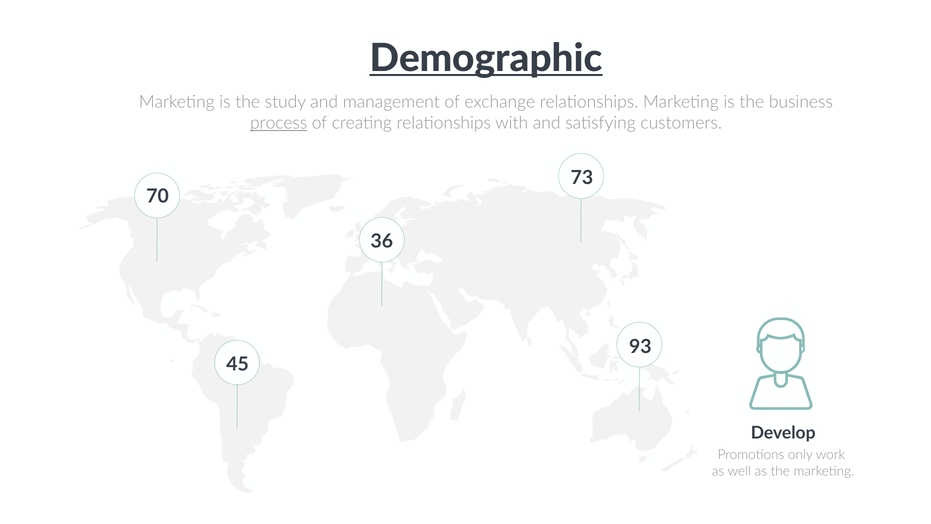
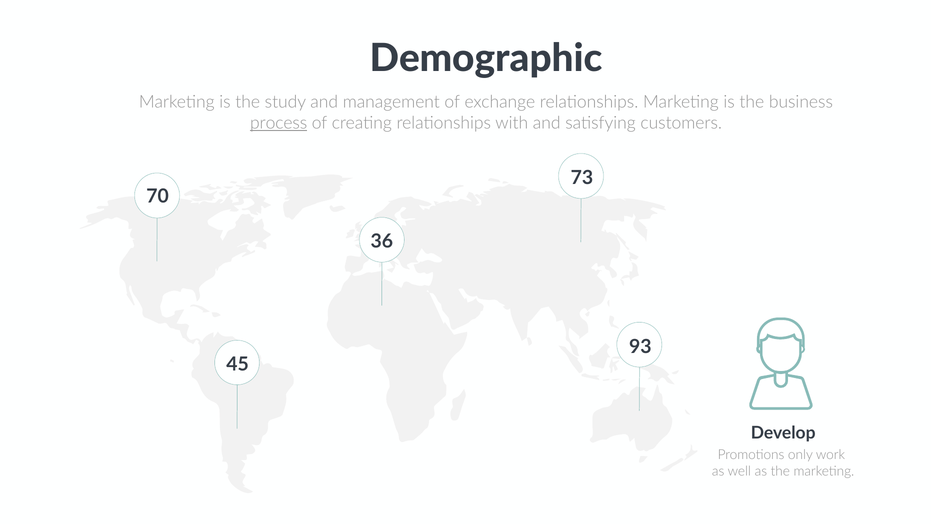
Demographic underline: present -> none (486, 58)
